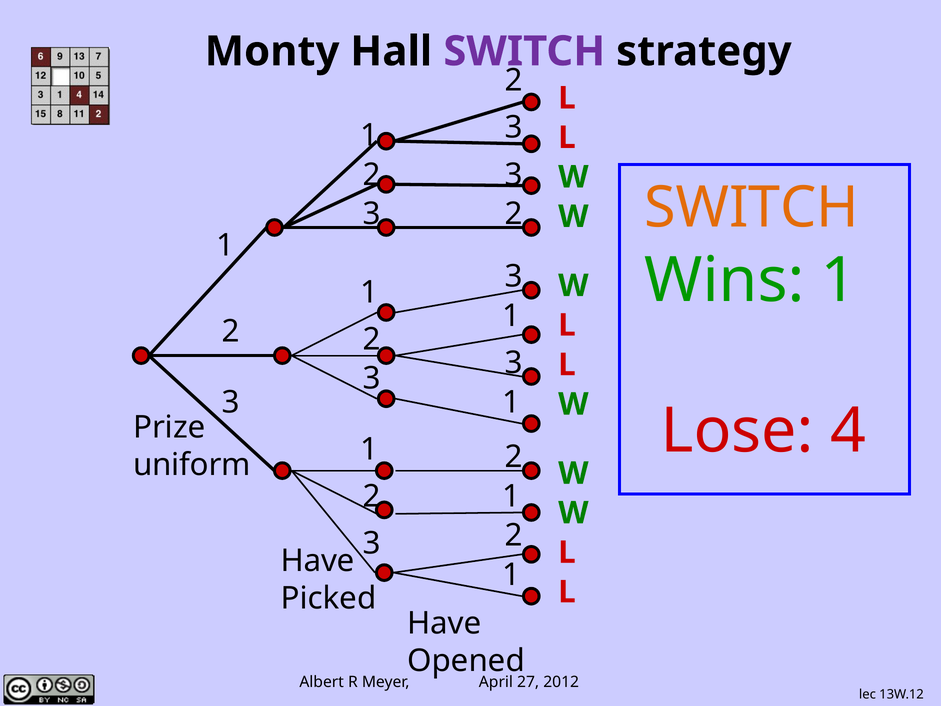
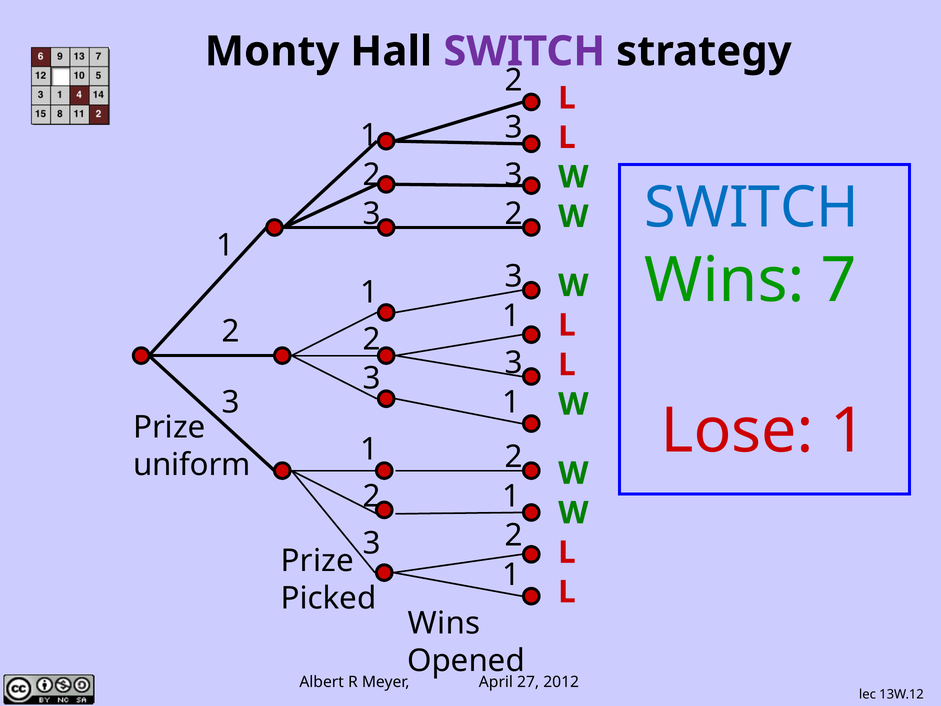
SWITCH colour: orange -> blue (752, 208)
Wins 1: 1 -> 7 (839, 280)
Lose 4: 4 -> 1 (848, 431)
Have: Have -> Prize (317, 560)
Have: Have -> Wins (444, 623)
